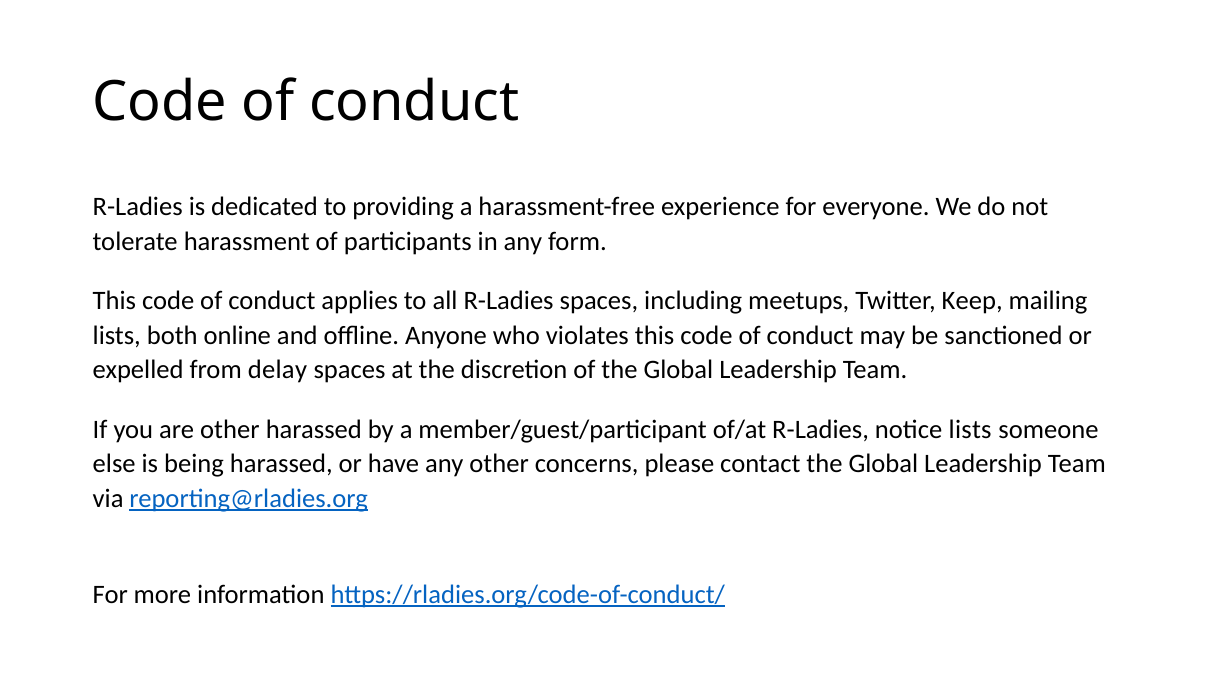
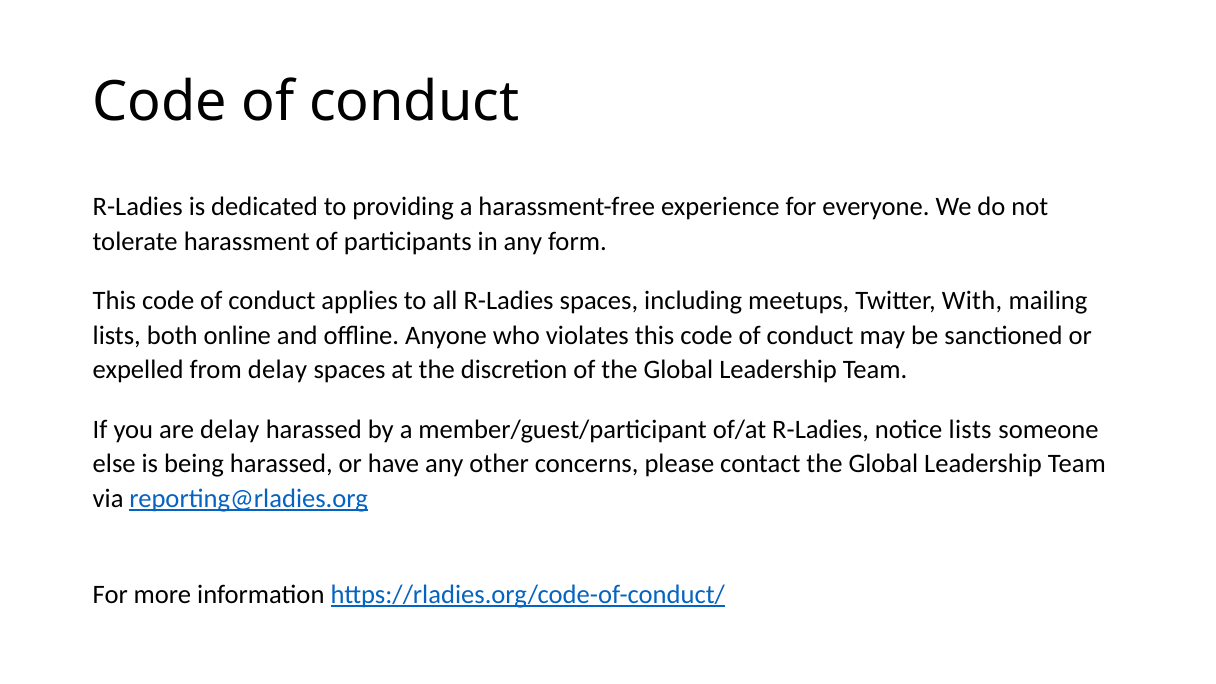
Keep: Keep -> With (972, 301)
are other: other -> delay (230, 429)
